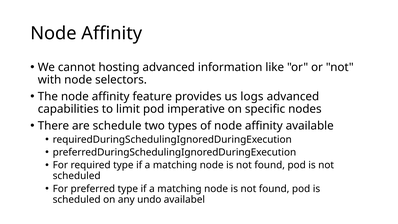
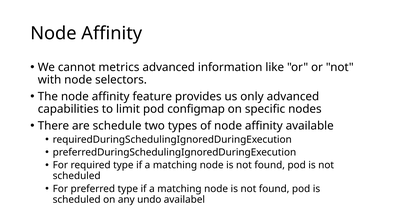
hosting: hosting -> metrics (119, 67)
logs: logs -> only (252, 97)
imperative: imperative -> configmap (196, 109)
